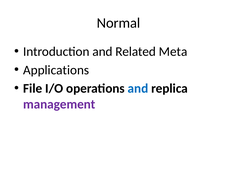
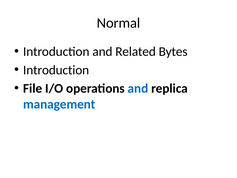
Meta: Meta -> Bytes (173, 51)
Applications: Applications -> Introduction (56, 70)
management colour: purple -> blue (59, 104)
